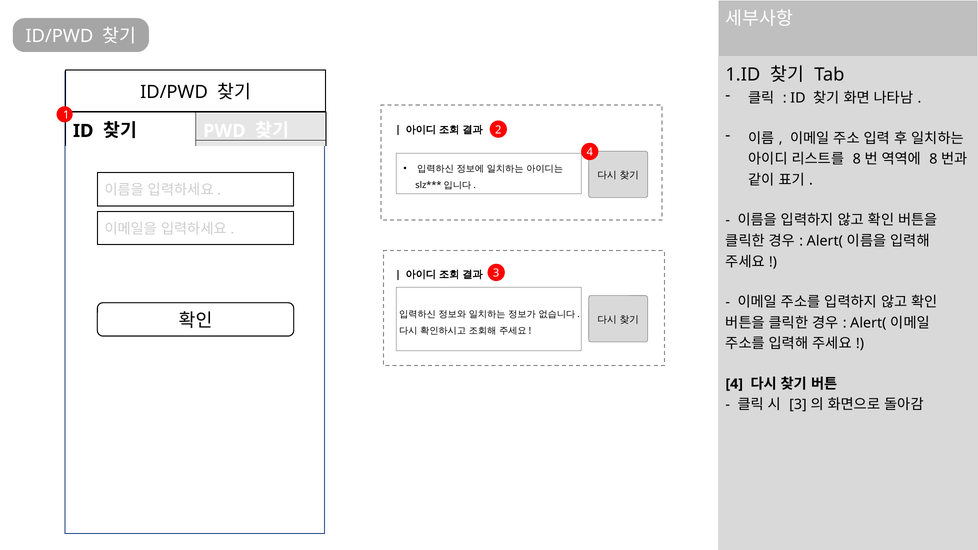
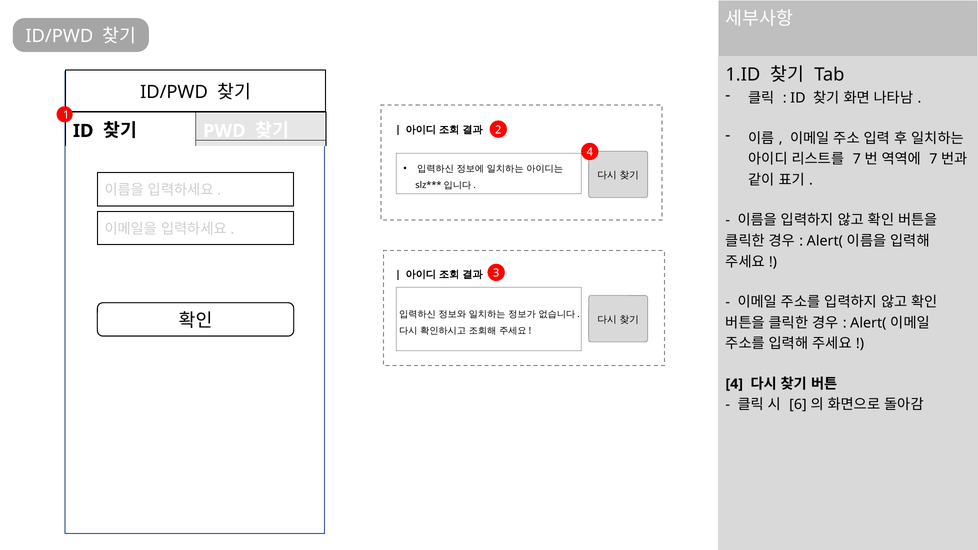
8: 8 -> 7 (857, 159)
8: 8 -> 7 (933, 159)
3: 3 -> 6 (798, 405)
